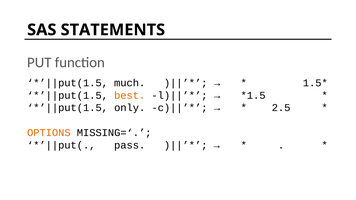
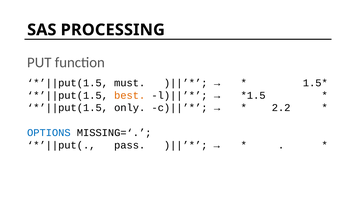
STATEMENTS: STATEMENTS -> PROCESSING (113, 30)
much: much -> must (130, 83)
2.5: 2.5 -> 2.2 (281, 108)
OPTIONS colour: orange -> blue (49, 133)
